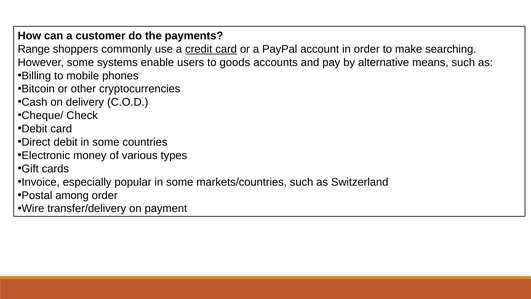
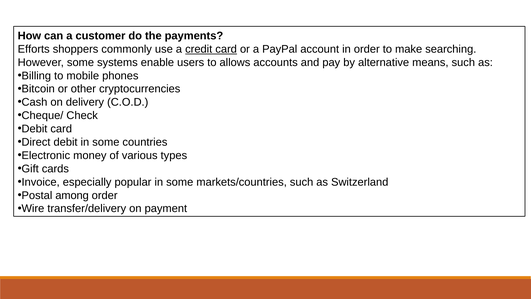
Range: Range -> Efforts (34, 49)
goods: goods -> allows (235, 62)
